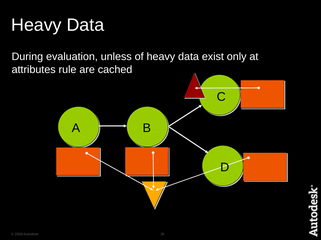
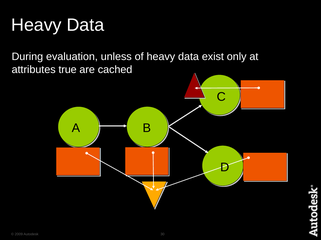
rule: rule -> true (68, 70)
